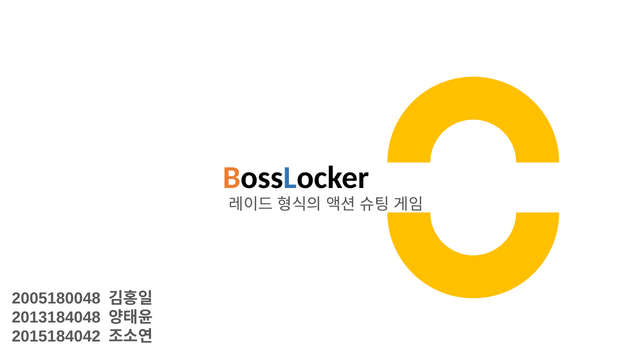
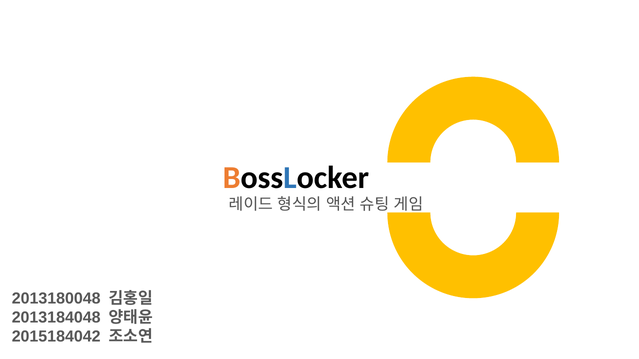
2005180048: 2005180048 -> 2013180048 (56, 299)
